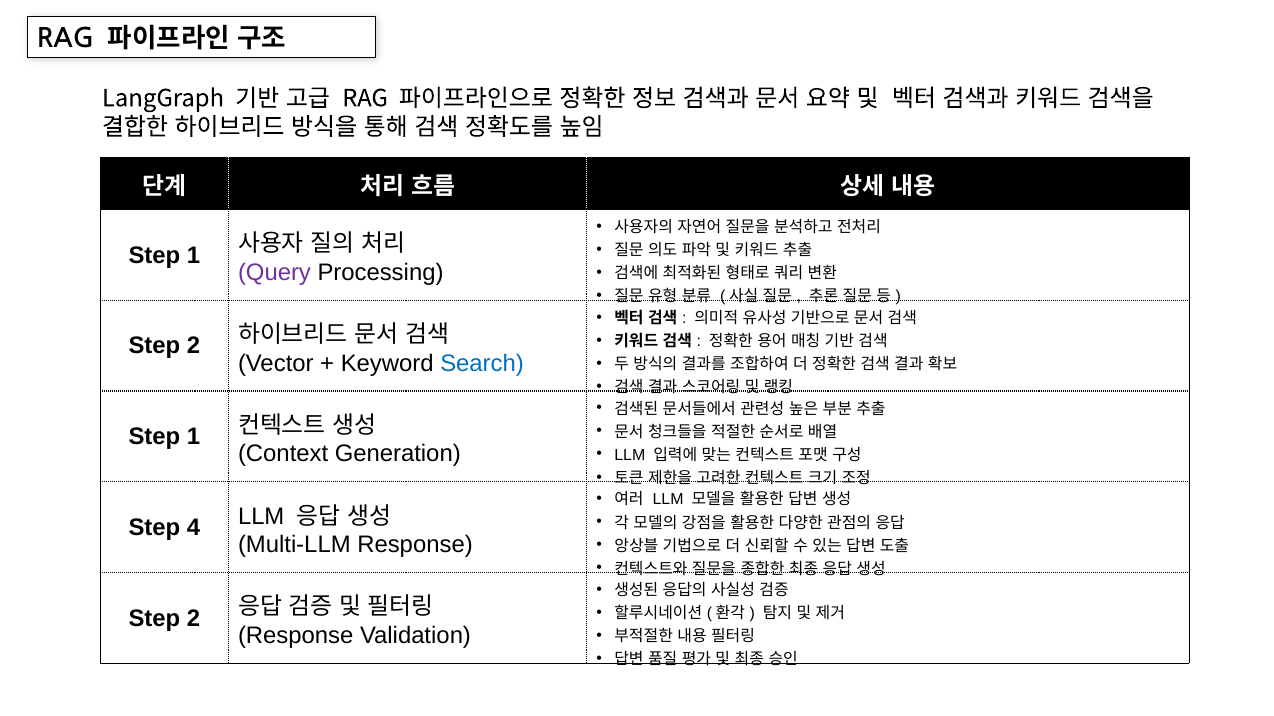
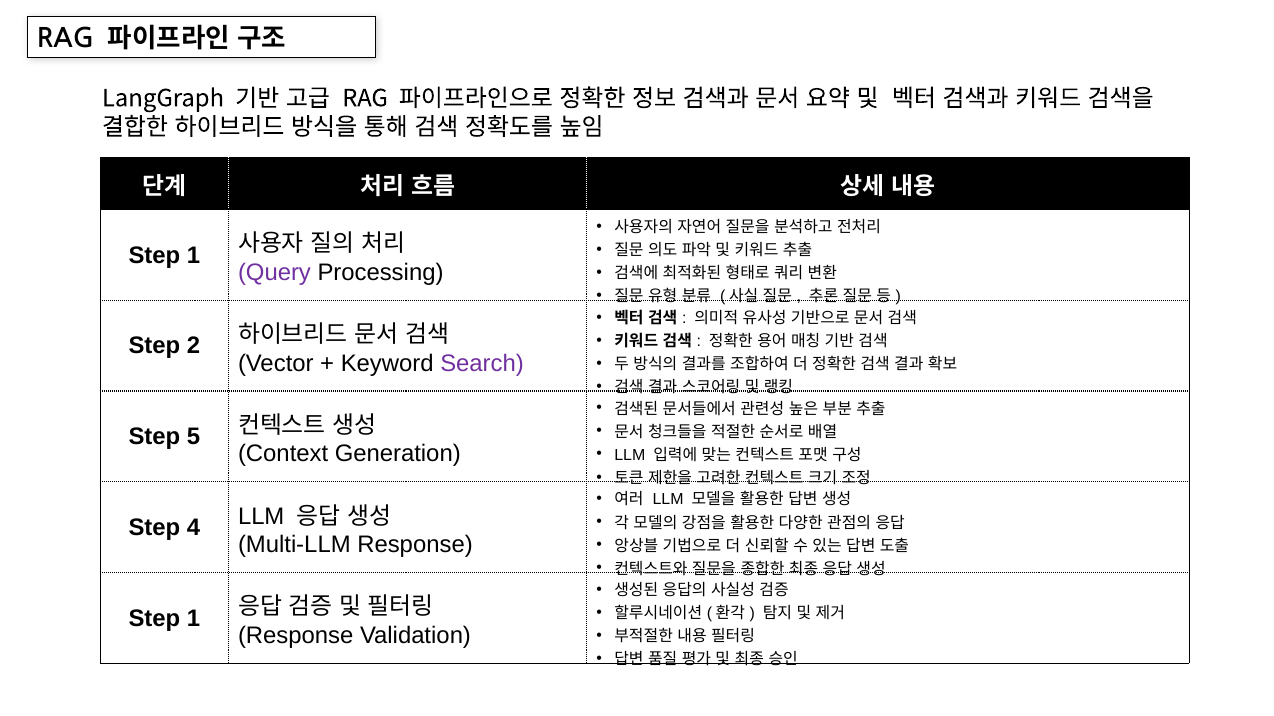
Search colour: blue -> purple (482, 364)
1: 1 -> 5 (193, 437)
2: 2 -> 1 (193, 619)
